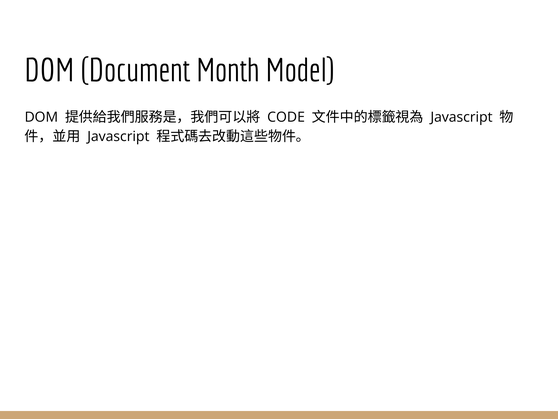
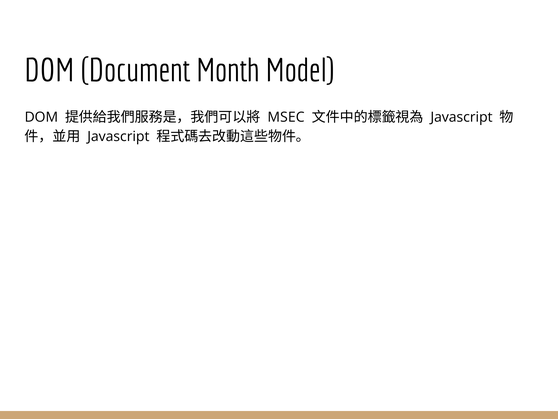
CODE: CODE -> MSEC (286, 117)
